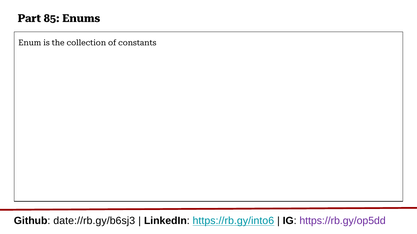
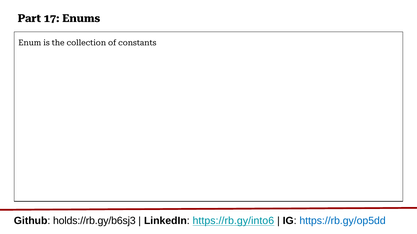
85: 85 -> 17 (52, 18)
date://rb.gy/b6sj3: date://rb.gy/b6sj3 -> holds://rb.gy/b6sj3 (94, 221)
https://rb.gy/op5dd colour: purple -> blue (343, 221)
